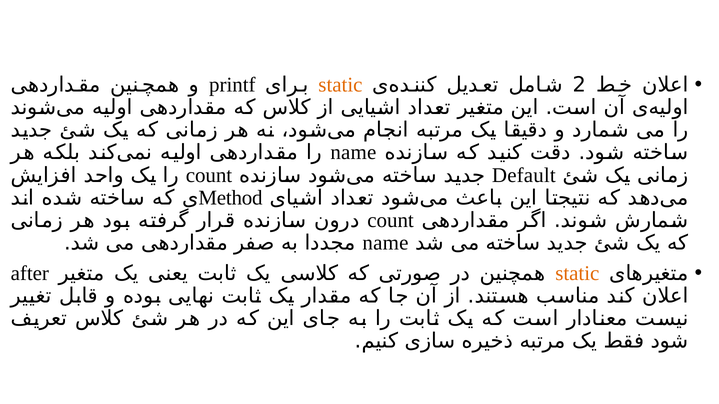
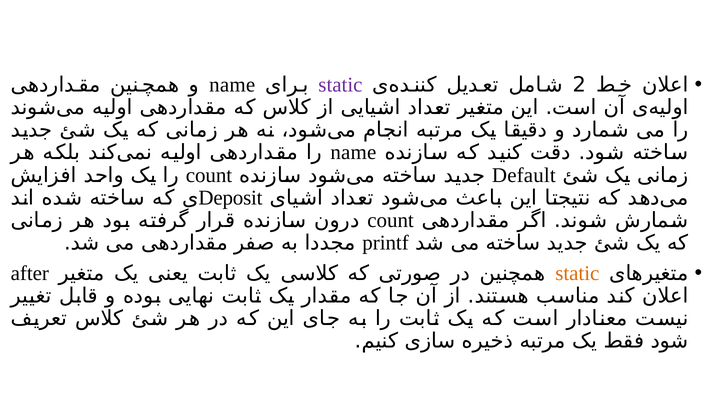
printf: printf -> name (232, 85)
static colour: orange -> purple (340, 85)
Method: Method -> Deposit (230, 198)
name: name -> printf (386, 243)
